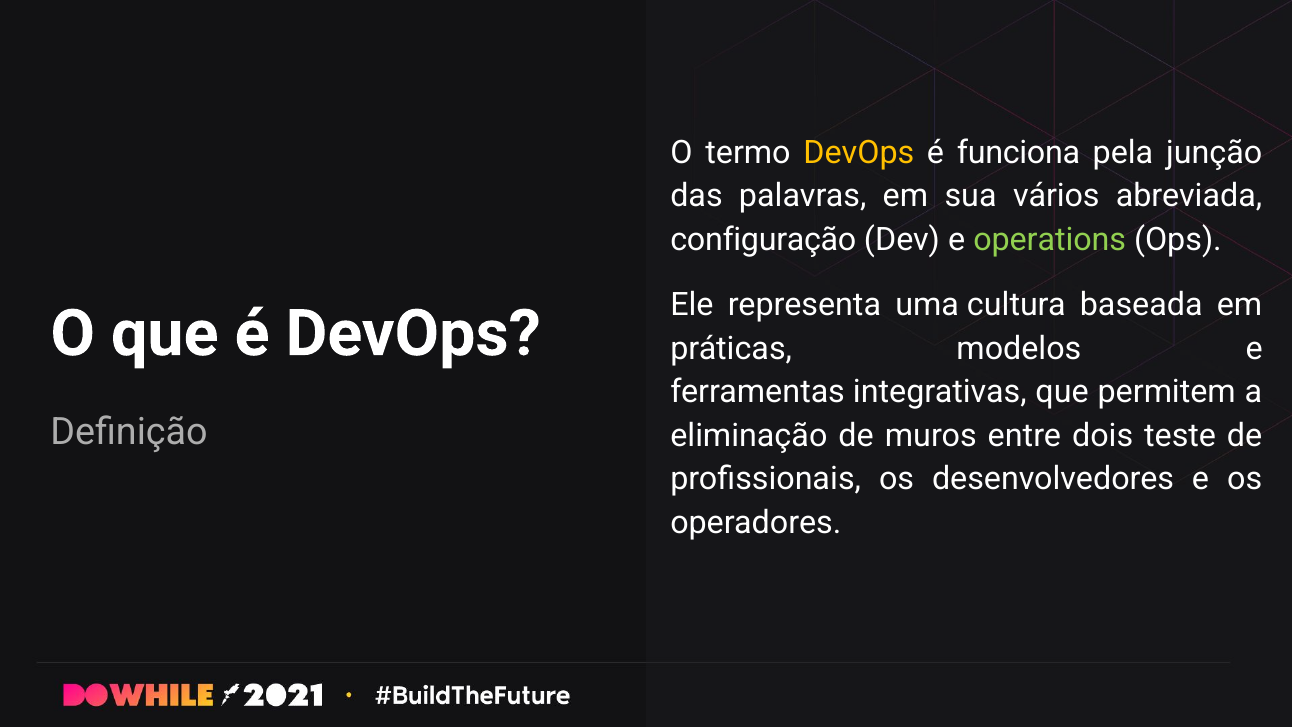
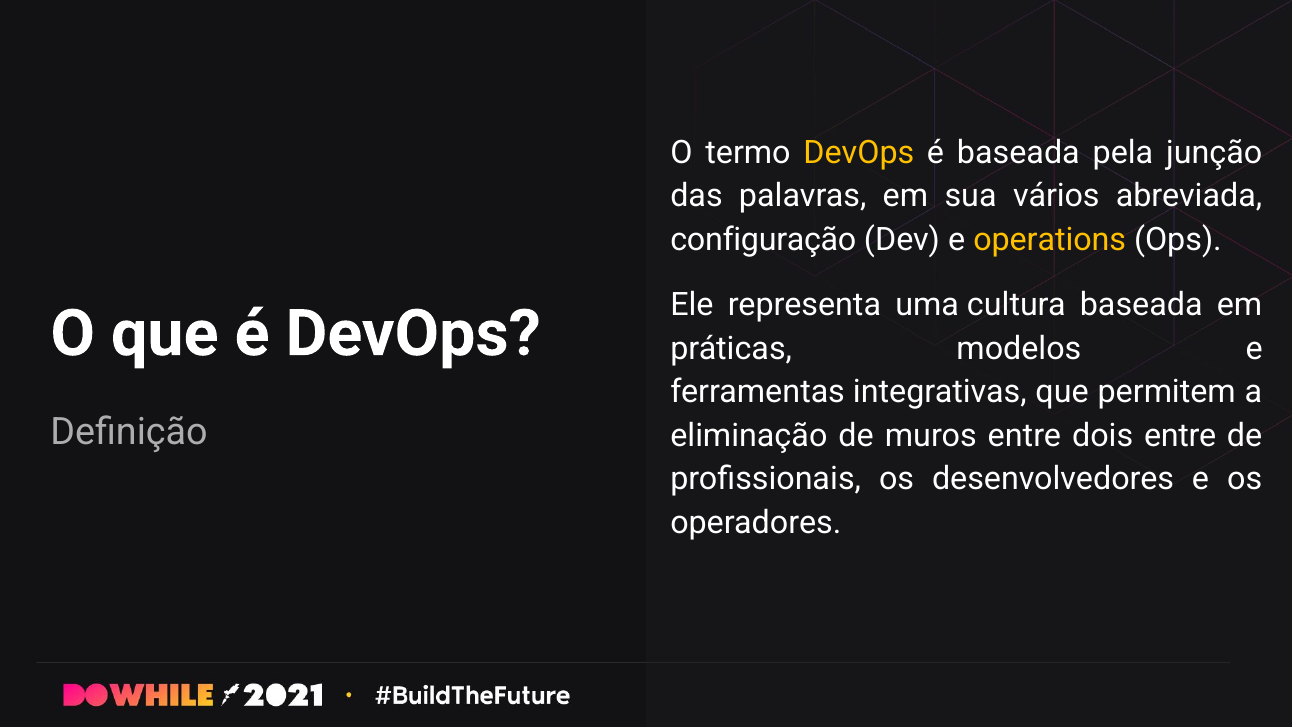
é funciona: funciona -> baseada (1018, 153)
operations colour: light green -> yellow (1050, 240)
dois teste: teste -> entre (1180, 435)
